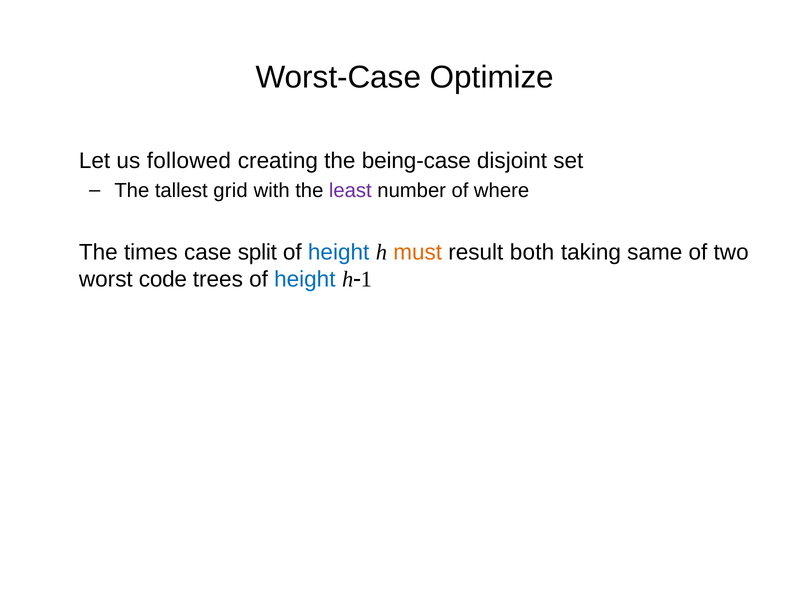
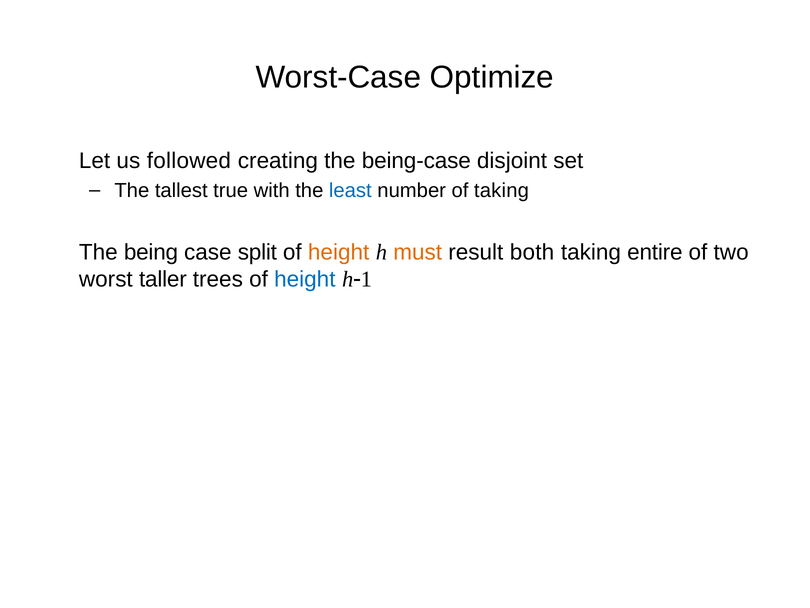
grid: grid -> true (231, 190)
least colour: purple -> blue (350, 190)
of where: where -> taking (501, 190)
times: times -> being (151, 252)
height colour: blue -> orange (339, 252)
same: same -> entire (655, 252)
code: code -> taller (163, 279)
